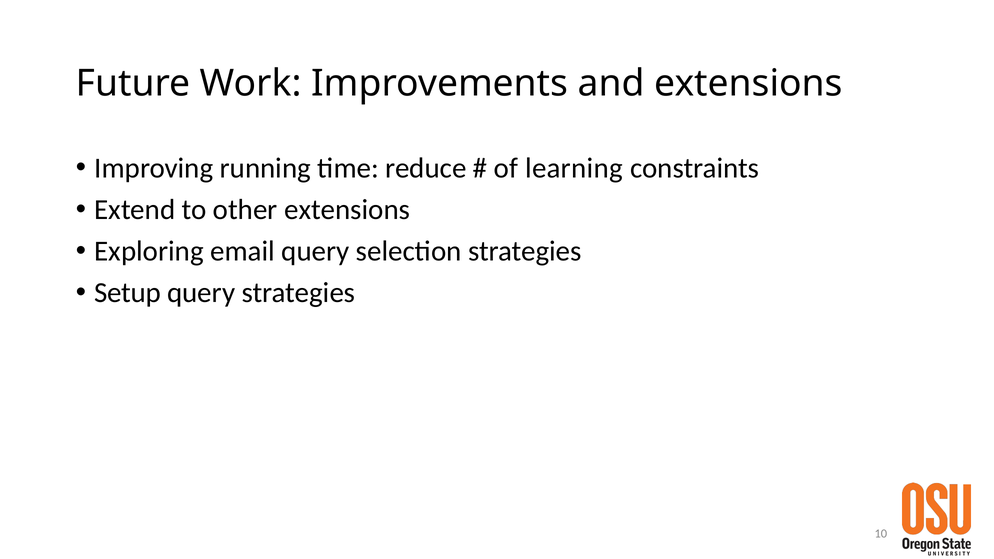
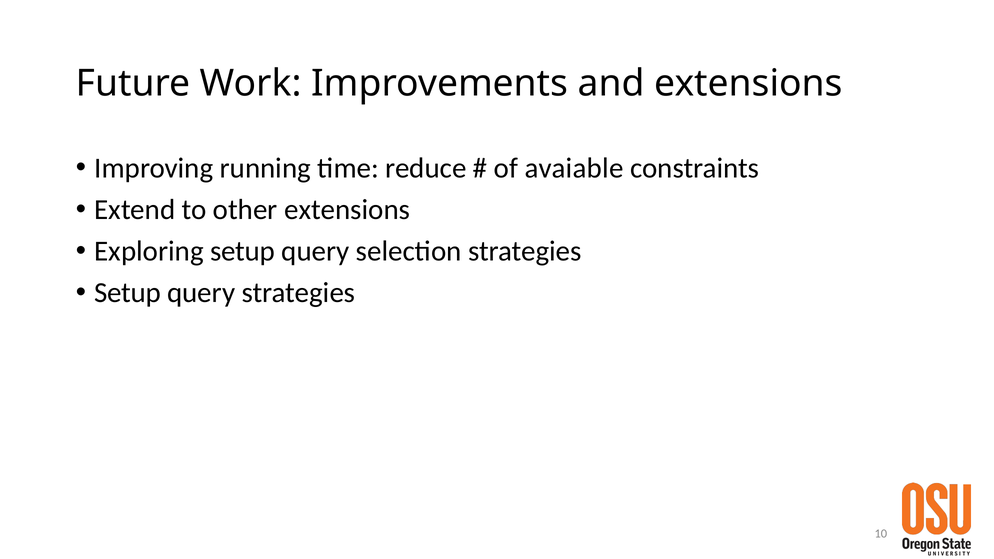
learning: learning -> avaiable (574, 168)
Exploring email: email -> setup (243, 251)
